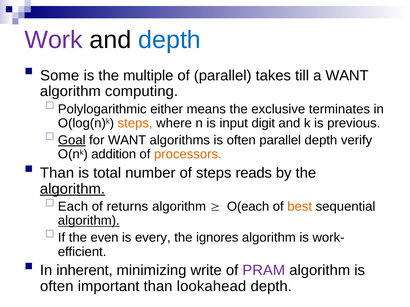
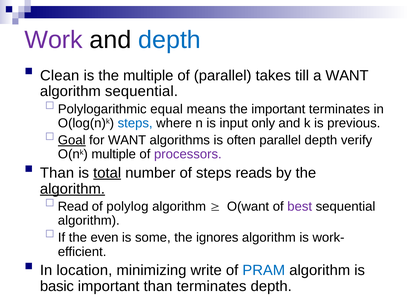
Some: Some -> Clean (60, 76)
algorithm computing: computing -> sequential (141, 92)
either: either -> equal (167, 109)
the exclusive: exclusive -> important (278, 109)
steps colour: orange -> blue (135, 123)
digit: digit -> only (263, 123)
O(nk addition: addition -> multiple (114, 155)
processors colour: orange -> purple (188, 155)
total underline: none -> present (107, 173)
Each: Each -> Read (73, 207)
returns: returns -> polylog (127, 207)
O(each: O(each -> O(want (248, 207)
best colour: orange -> purple (300, 207)
algorithm underline: present -> none (89, 221)
every: every -> some (153, 238)
inherent: inherent -> location (84, 271)
PRAM colour: purple -> blue (264, 271)
often: often -> basic (57, 287)
than lookahead: lookahead -> terminates (212, 287)
